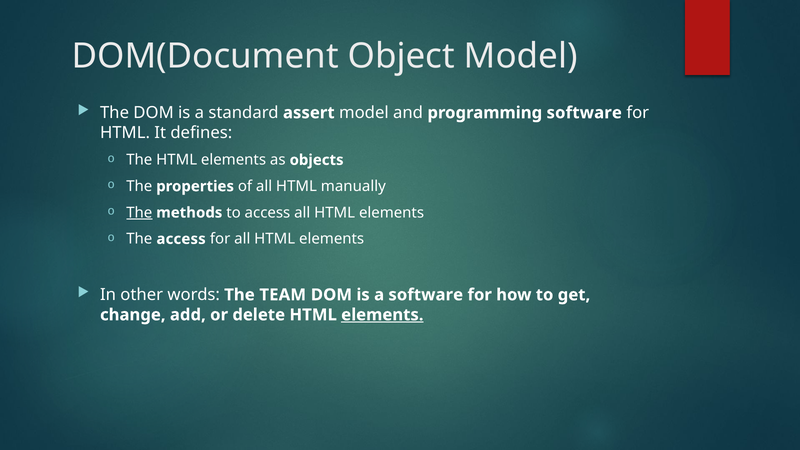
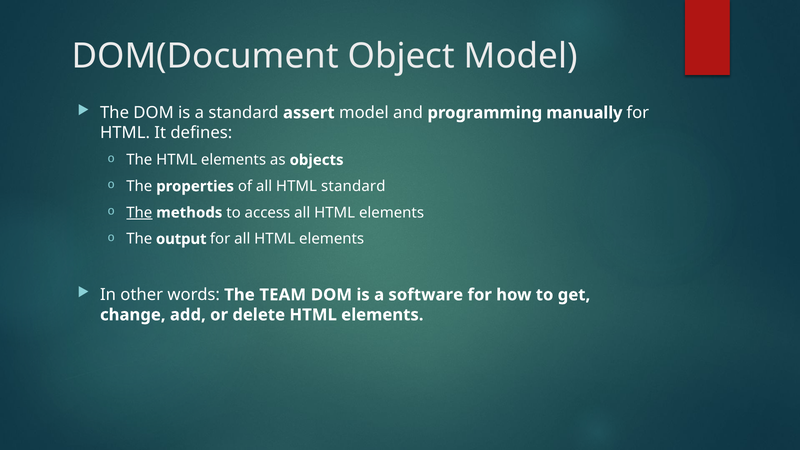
programming software: software -> manually (584, 113)
HTML manually: manually -> standard (353, 186)
The access: access -> output (181, 239)
elements underline: present -> none (382, 315)
